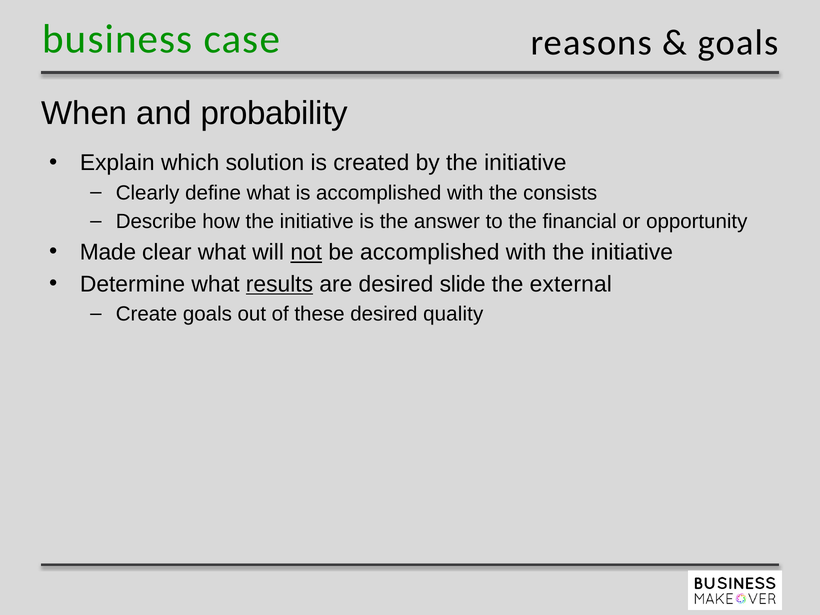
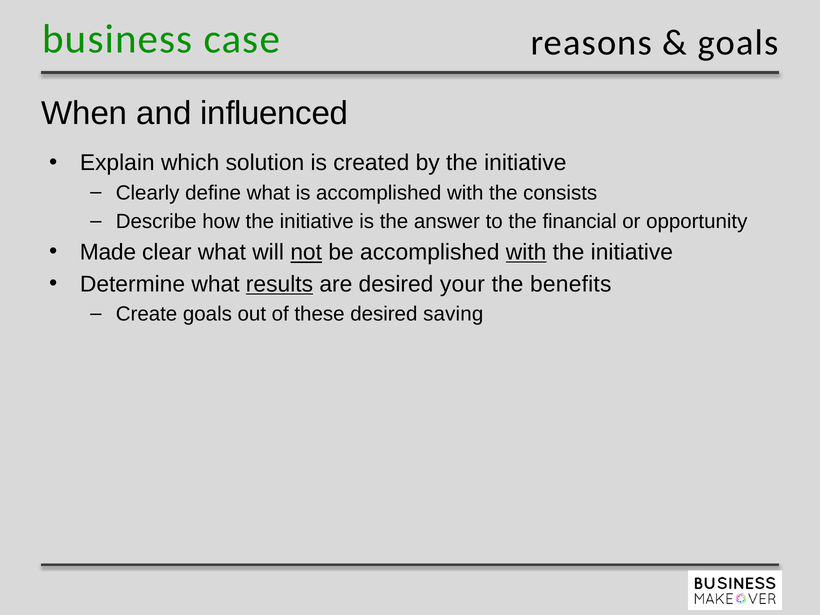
probability: probability -> influenced (274, 113)
with underline: none -> present (526, 252)
slide: slide -> your (462, 284)
external: external -> benefits (571, 284)
quality: quality -> saving (453, 314)
